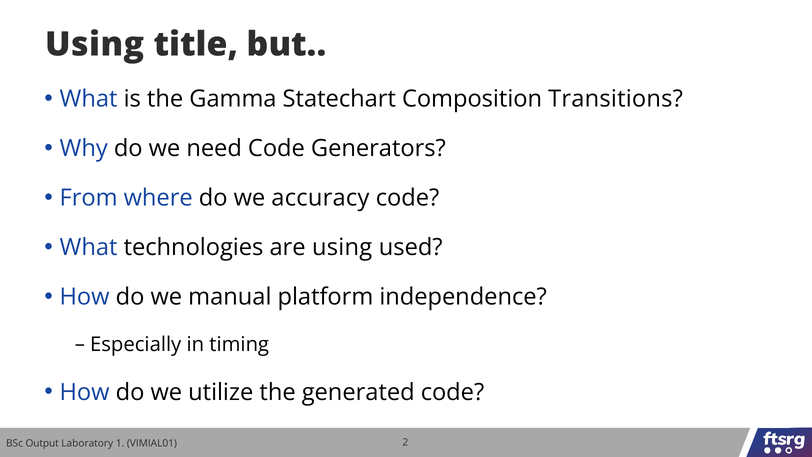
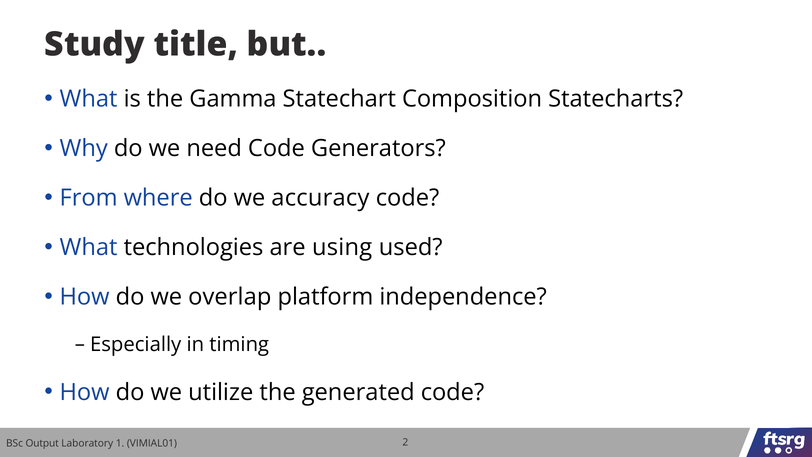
Using: Using -> Study (95, 45)
Transitions: Transitions -> Statecharts (616, 99)
manual: manual -> overlap (230, 297)
